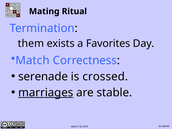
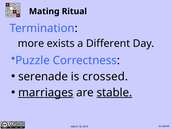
them: them -> more (31, 43)
Favorites: Favorites -> Different (108, 43)
Match: Match -> Puzzle (33, 60)
stable underline: none -> present (114, 93)
